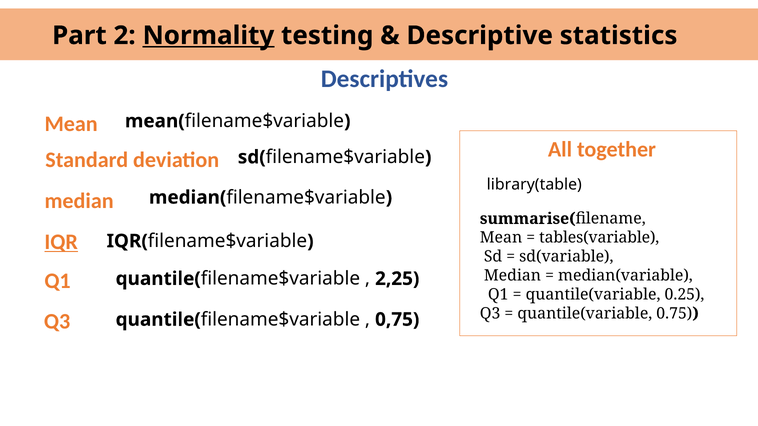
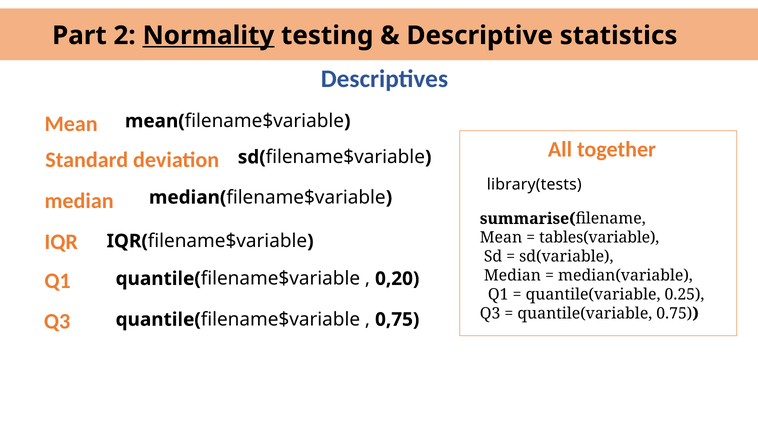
library(table: library(table -> library(tests (534, 185)
IQR underline: present -> none (61, 242)
2,25: 2,25 -> 0,20 (397, 279)
